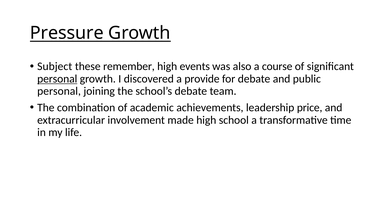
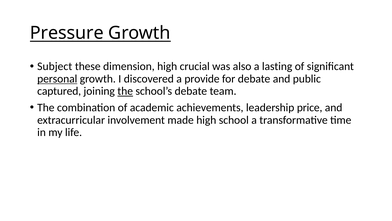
remember: remember -> dimension (129, 66)
events: events -> crucial (195, 66)
course: course -> lasting (277, 66)
personal: personal -> captured (59, 91)
the underline: none -> present (125, 91)
